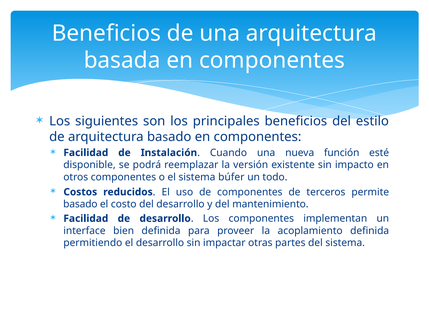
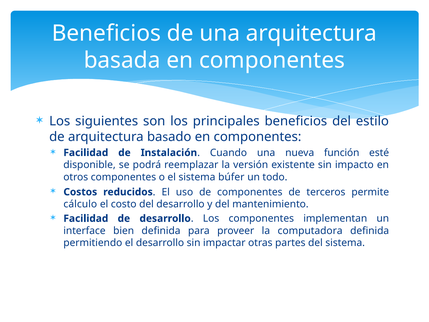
basado: basado -> cálculo (80, 204)
acoplamiento: acoplamiento -> computadora (310, 231)
